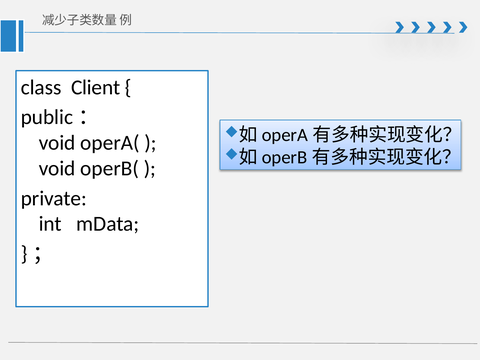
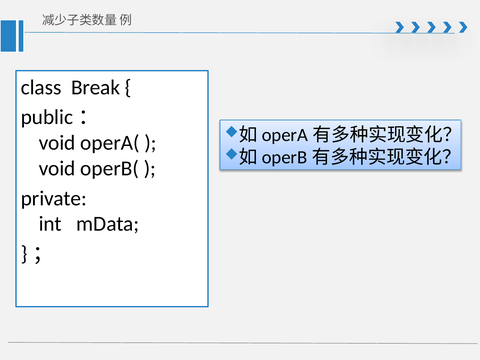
Client: Client -> Break (96, 87)
